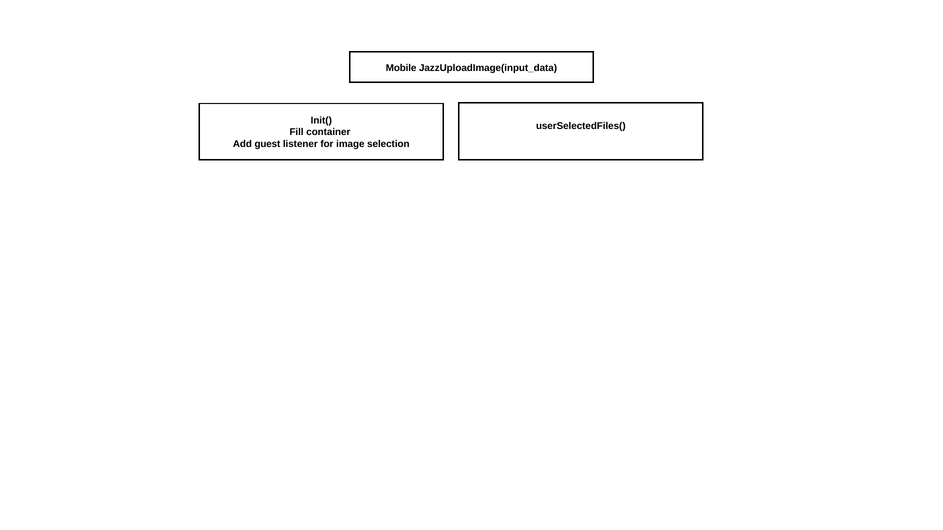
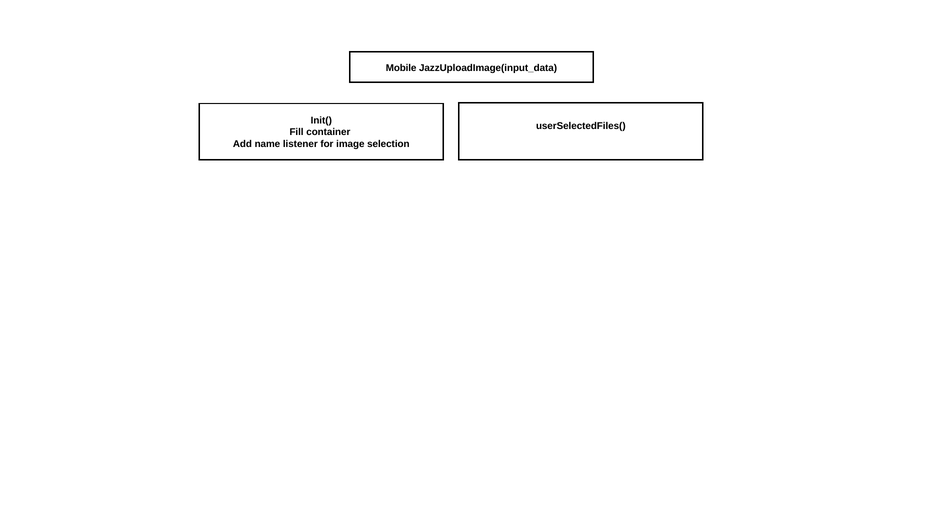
guest: guest -> name (267, 144)
